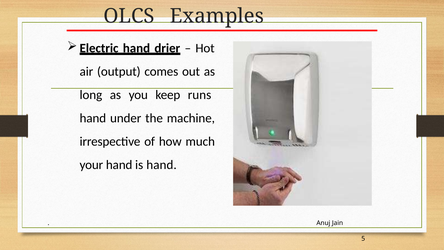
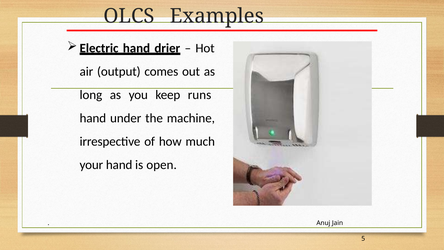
is hand: hand -> open (162, 165)
